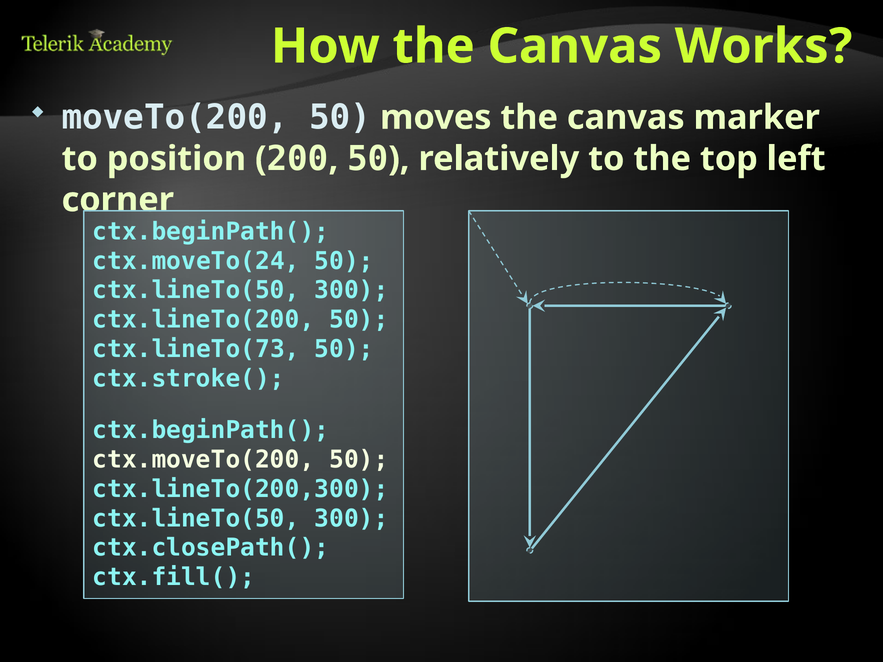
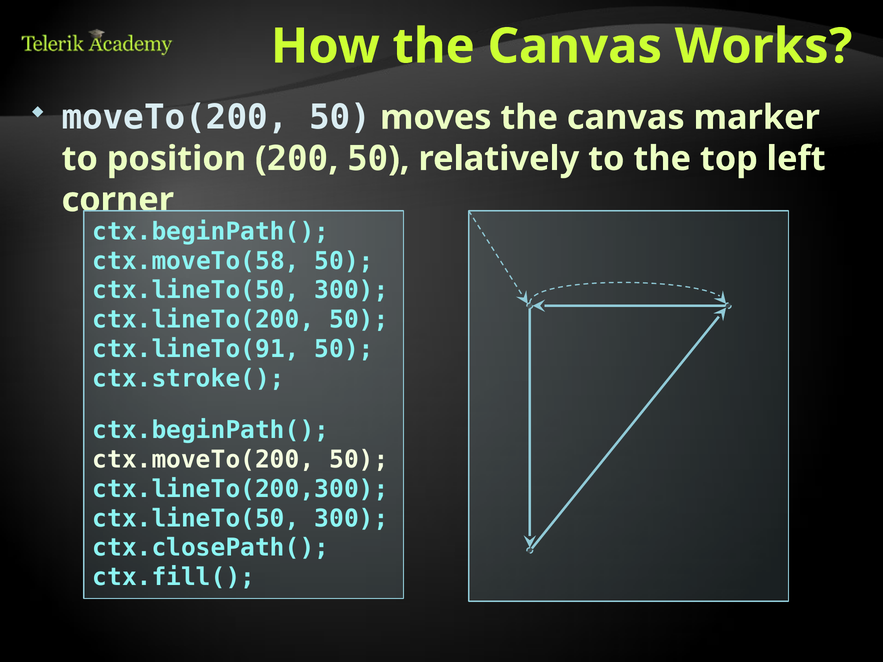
ctx.moveTo(24: ctx.moveTo(24 -> ctx.moveTo(58 (196, 261)
ctx.lineTo(73: ctx.lineTo(73 -> ctx.lineTo(91 (196, 349)
